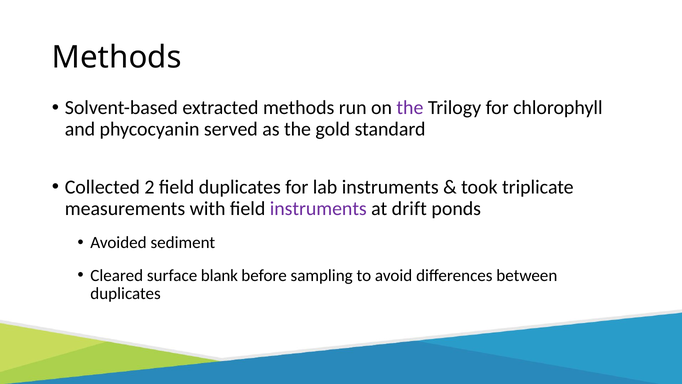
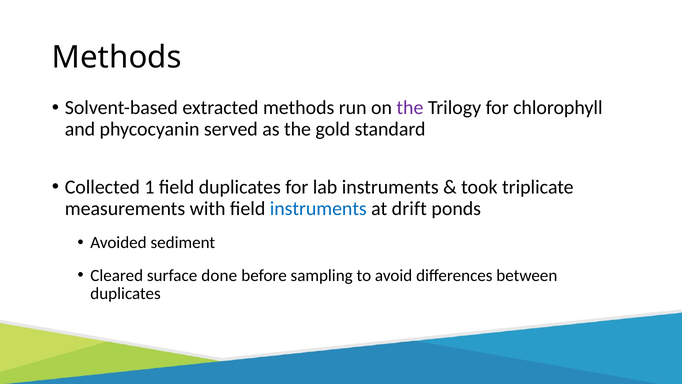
2: 2 -> 1 (149, 187)
instruments colour: purple -> blue (318, 208)
blank: blank -> done (219, 275)
